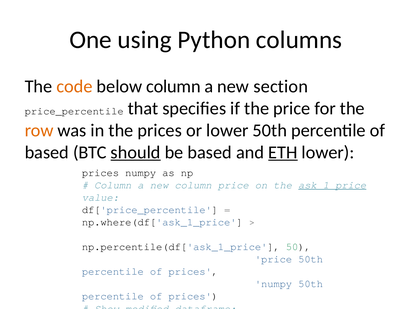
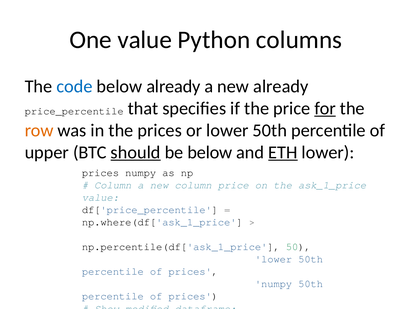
One using: using -> value (145, 40)
code colour: orange -> blue (75, 86)
below column: column -> already (173, 86)
new section: section -> already (281, 86)
for underline: none -> present (325, 108)
based: based -> upper (47, 152)
be based: based -> below (210, 152)
ask_1_price underline: present -> none (332, 185)
price: price -> lower (274, 259)
